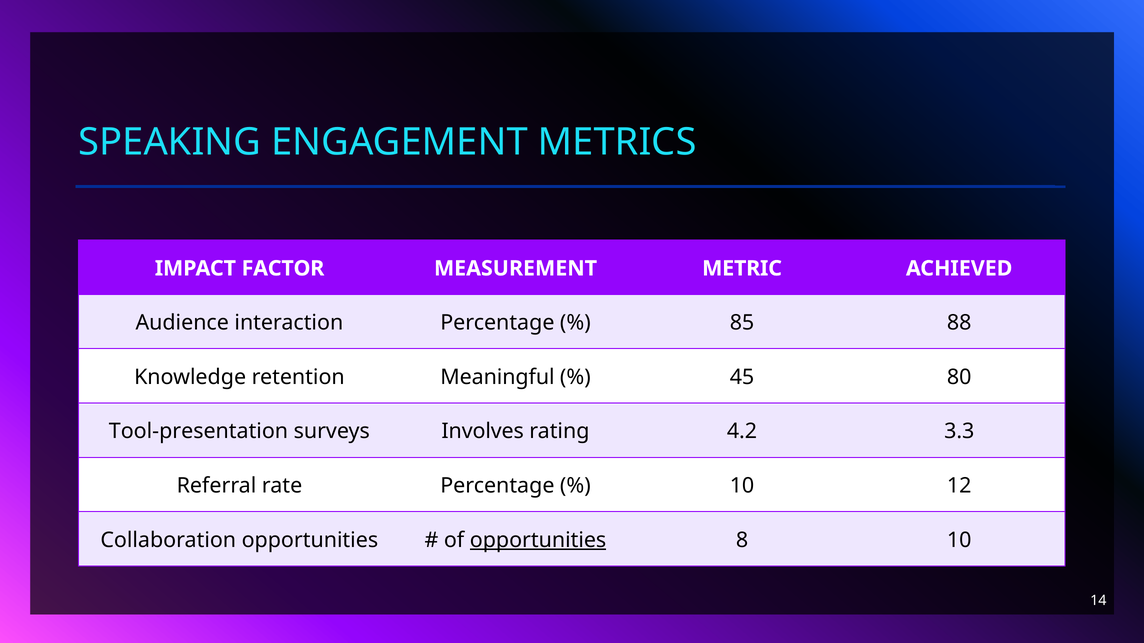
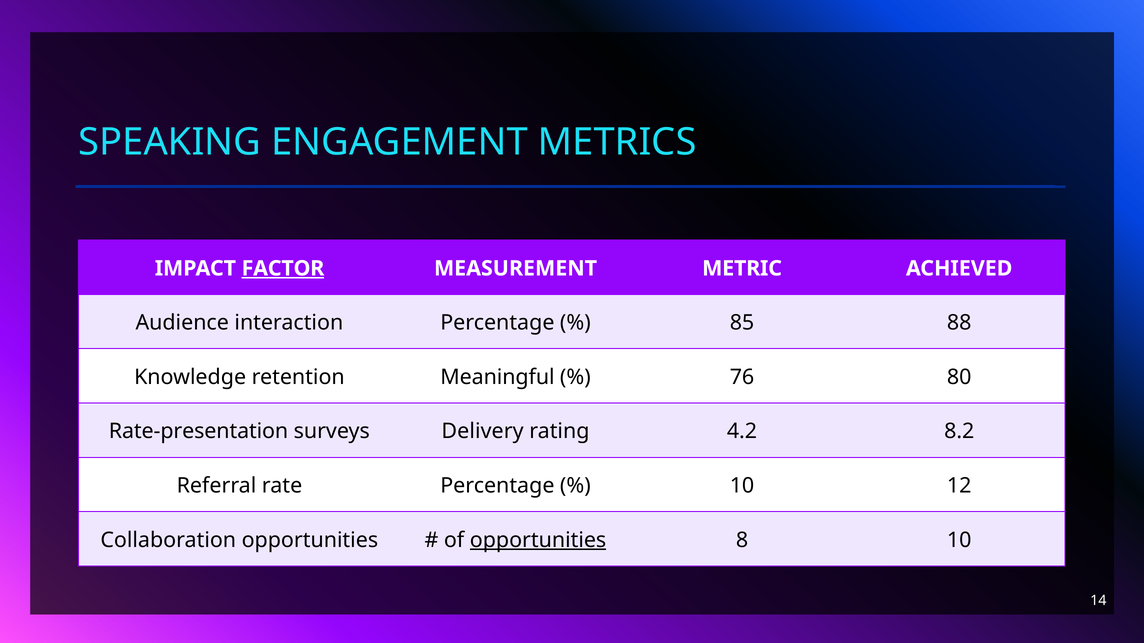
FACTOR underline: none -> present (283, 269)
45: 45 -> 76 (742, 377)
Tool-presentation: Tool-presentation -> Rate-presentation (199, 432)
Involves: Involves -> Delivery (483, 432)
3.3: 3.3 -> 8.2 (959, 432)
